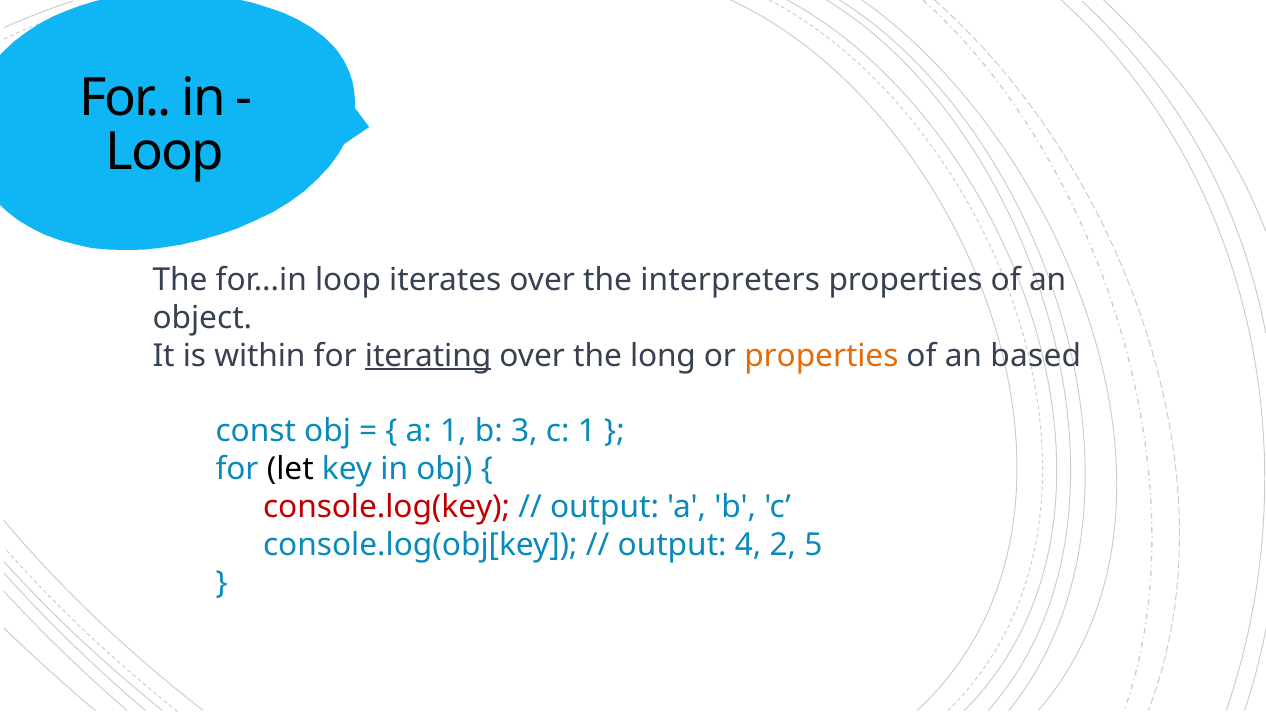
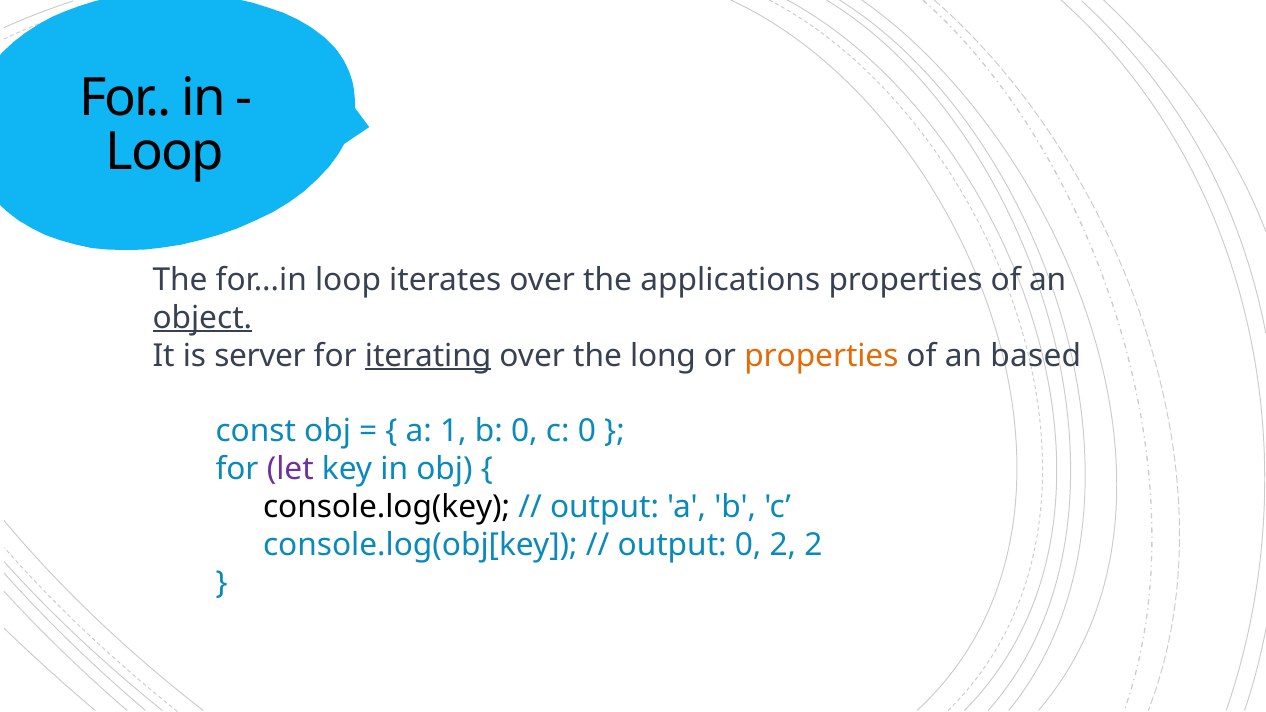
interpreters: interpreters -> applications (730, 280)
object underline: none -> present (202, 318)
within: within -> server (260, 356)
b 3: 3 -> 0 (524, 431)
c 1: 1 -> 0 (587, 431)
let colour: black -> purple (290, 469)
console.log(key colour: red -> black (387, 507)
output 4: 4 -> 0 (748, 545)
2 5: 5 -> 2 (814, 545)
